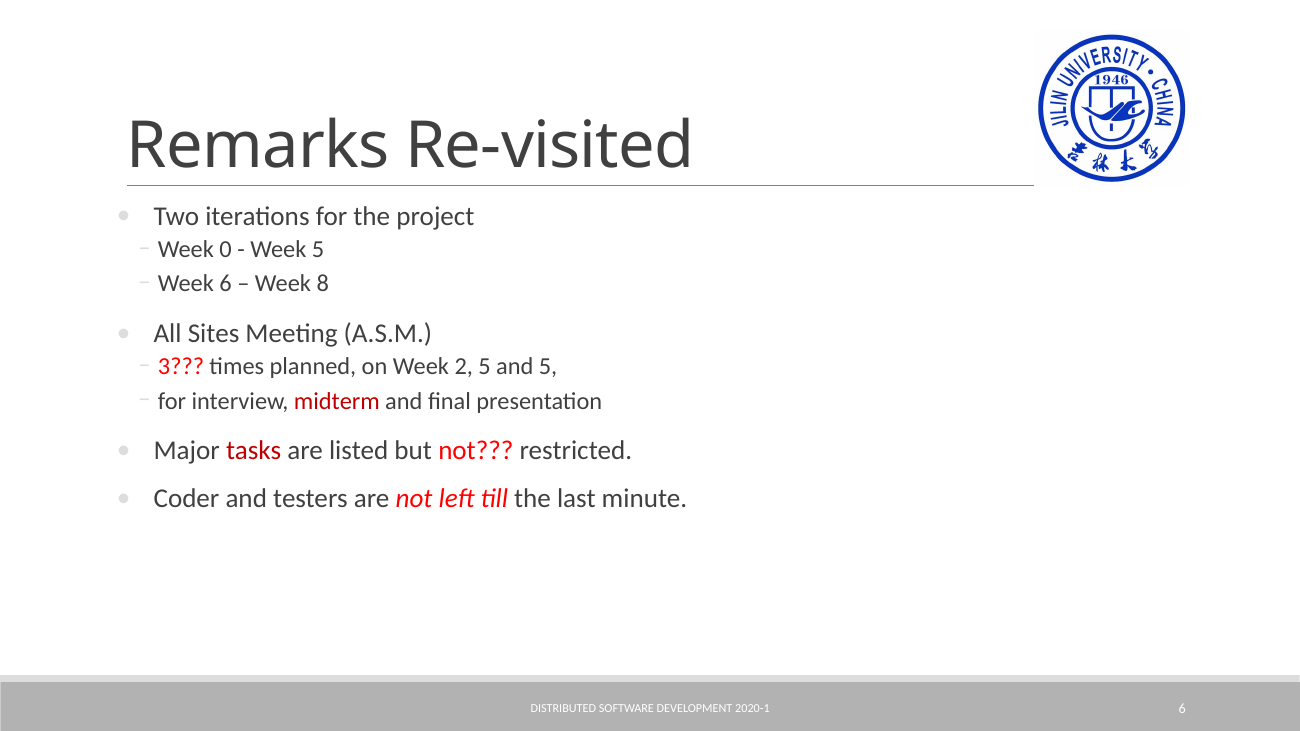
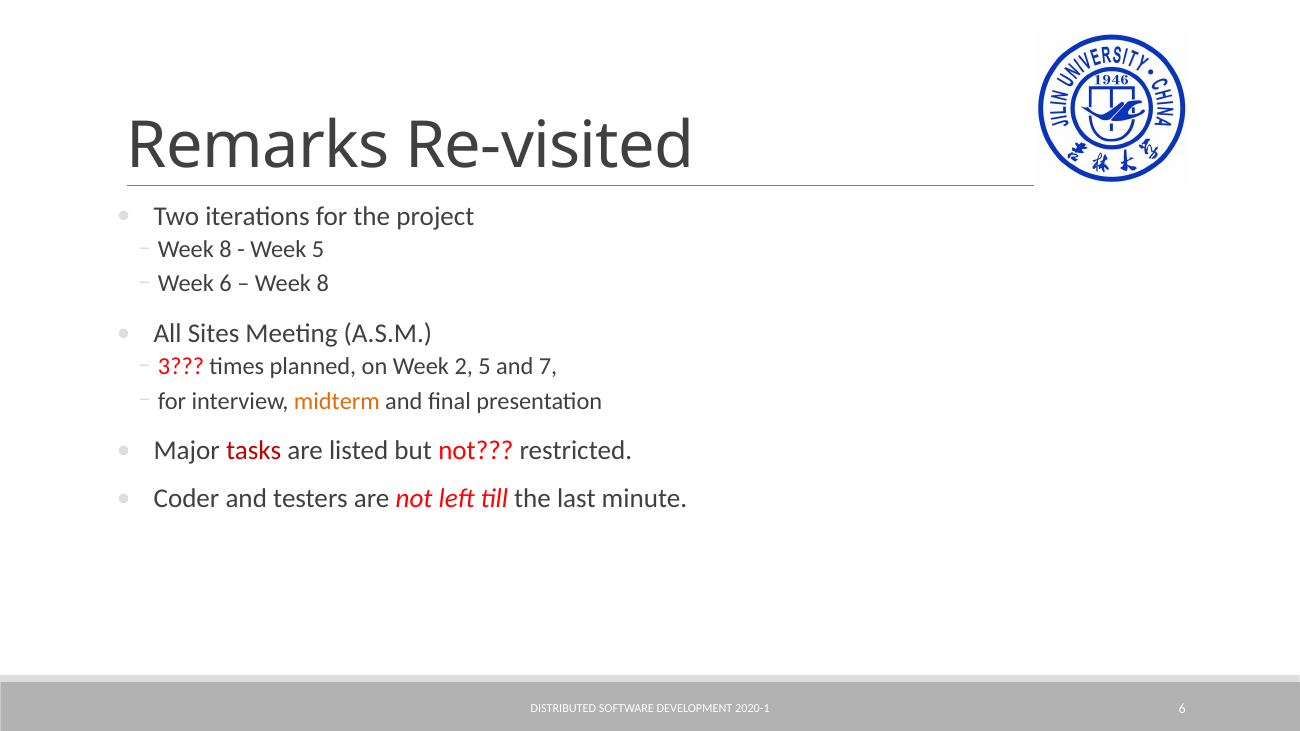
0: 0 -> 8 (226, 249)
and 5: 5 -> 7 (548, 367)
midterm colour: red -> orange (337, 401)
